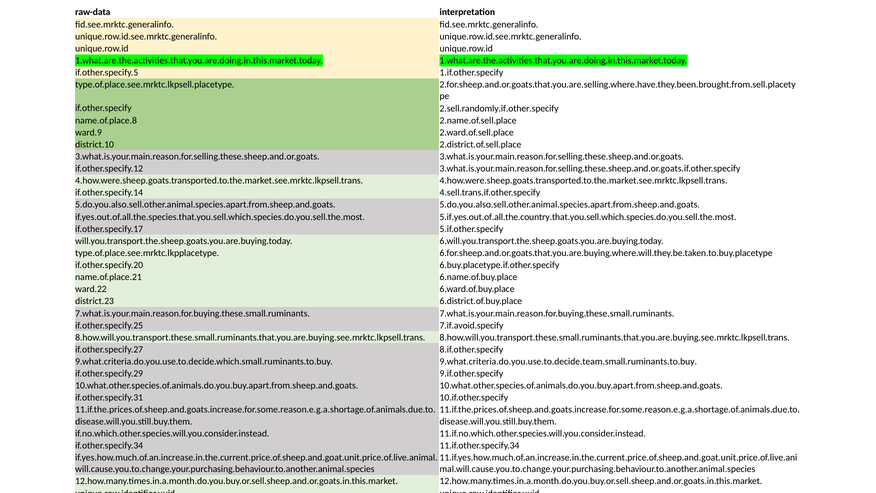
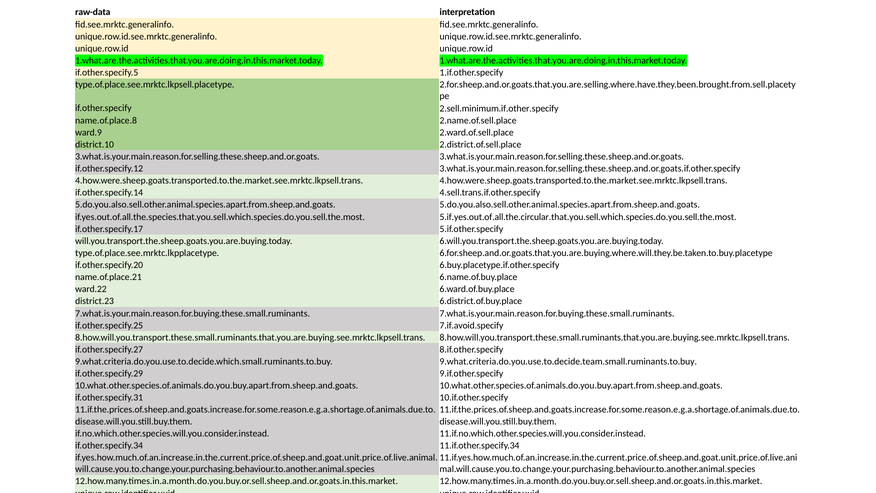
2.sell.randomly.if.other.specify: 2.sell.randomly.if.other.specify -> 2.sell.minimum.if.other.specify (499, 108)
5.if.yes.out.of.all.the.country.that.you.sell.which.species.do.you.sell.the.most: 5.if.yes.out.of.all.the.country.that.you.sell.which.species.do.you.sell.the.most -> 5.if.yes.out.of.all.the.circular.that.you.sell.which.species.do.you.sell.the.most (588, 217)
